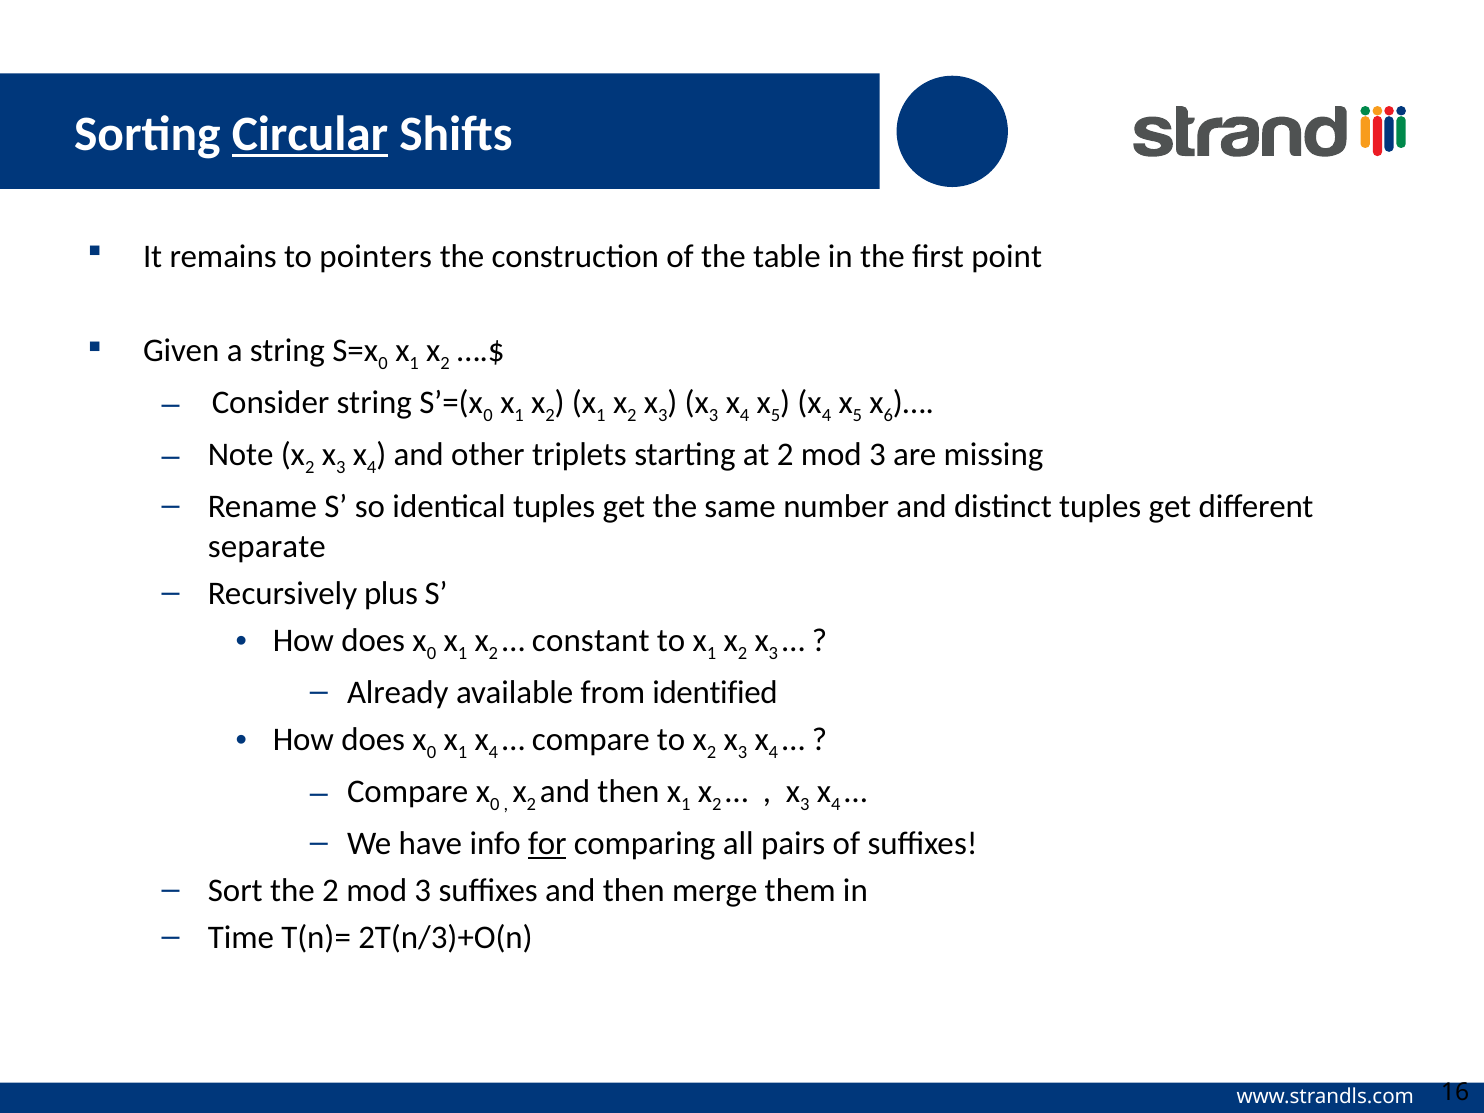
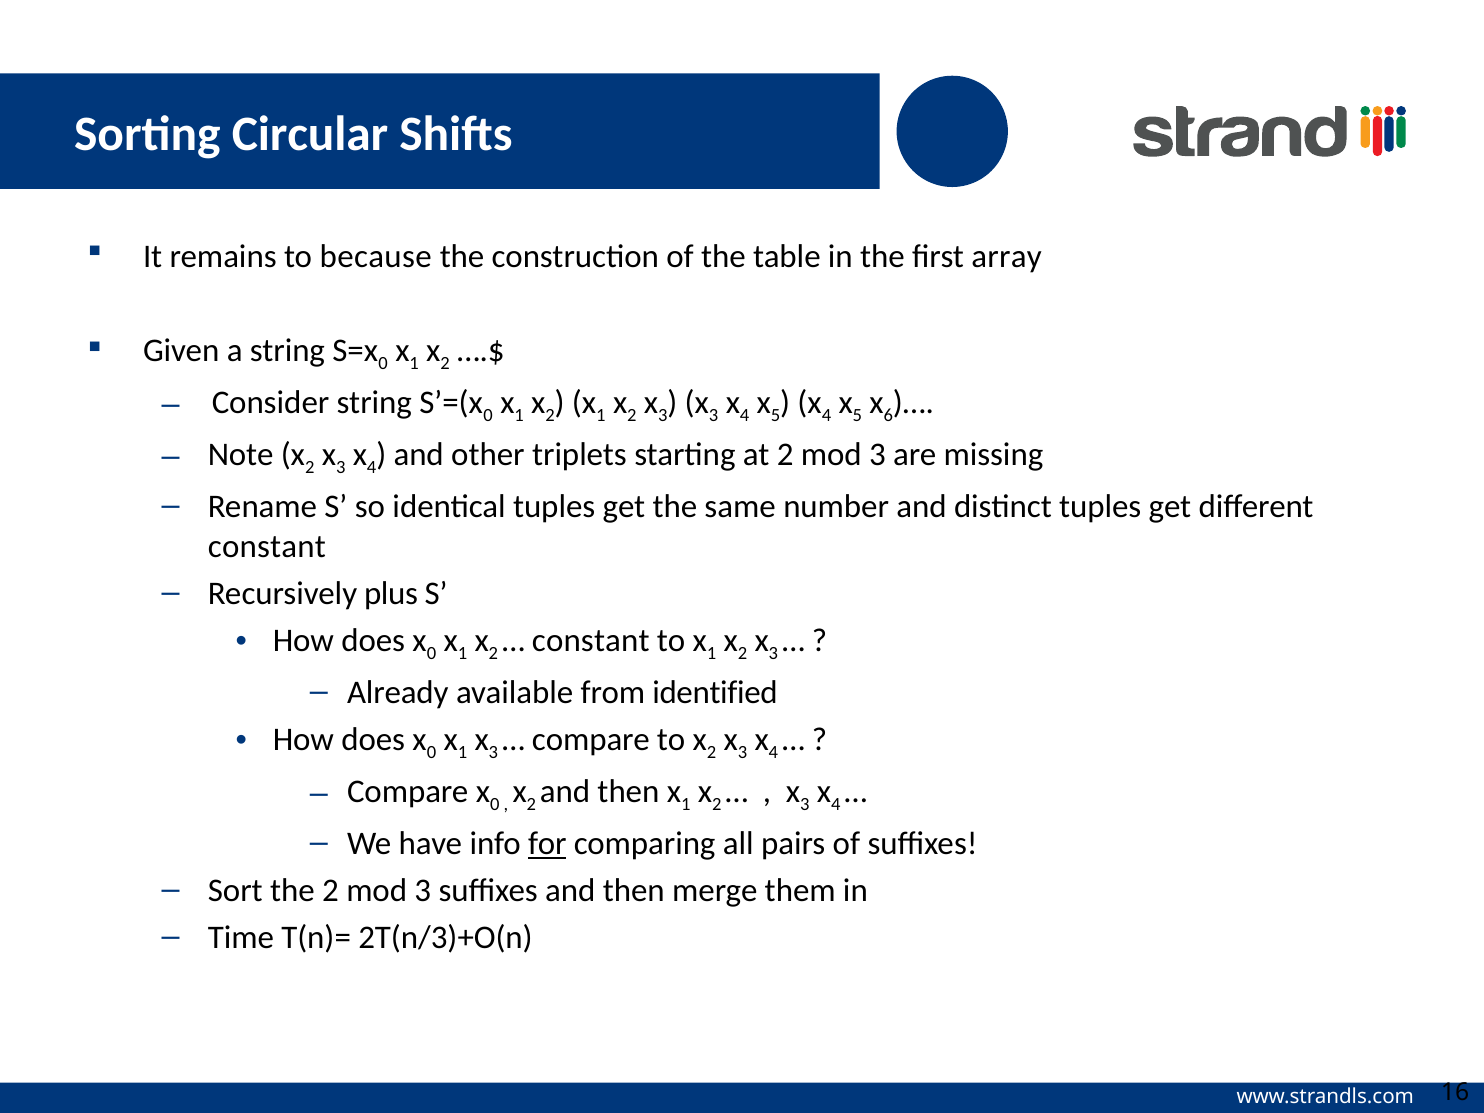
Circular underline: present -> none (310, 135)
pointers: pointers -> because (376, 257)
point: point -> array (1007, 257)
separate: separate -> constant (267, 547)
4: 4 -> 3 (493, 752)
